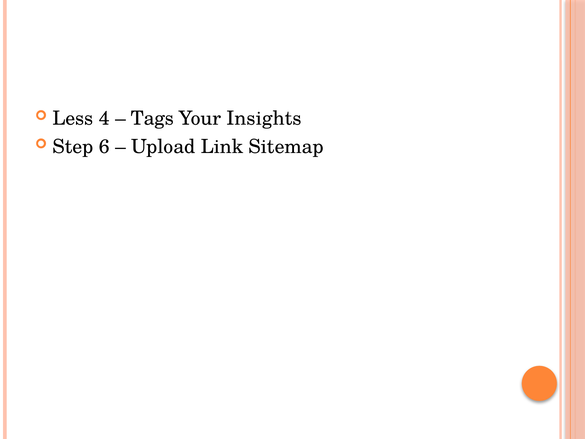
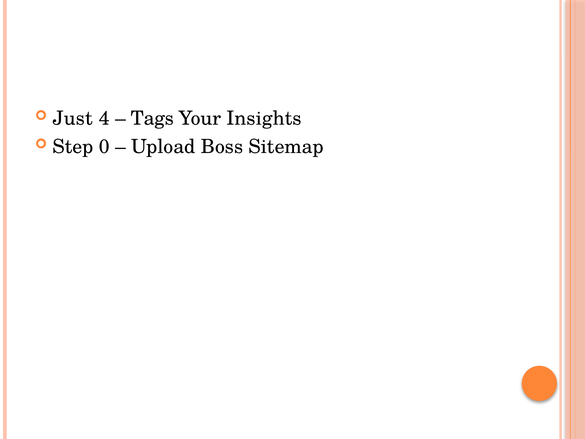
Less: Less -> Just (73, 118)
6: 6 -> 0 (104, 147)
Link: Link -> Boss (222, 147)
